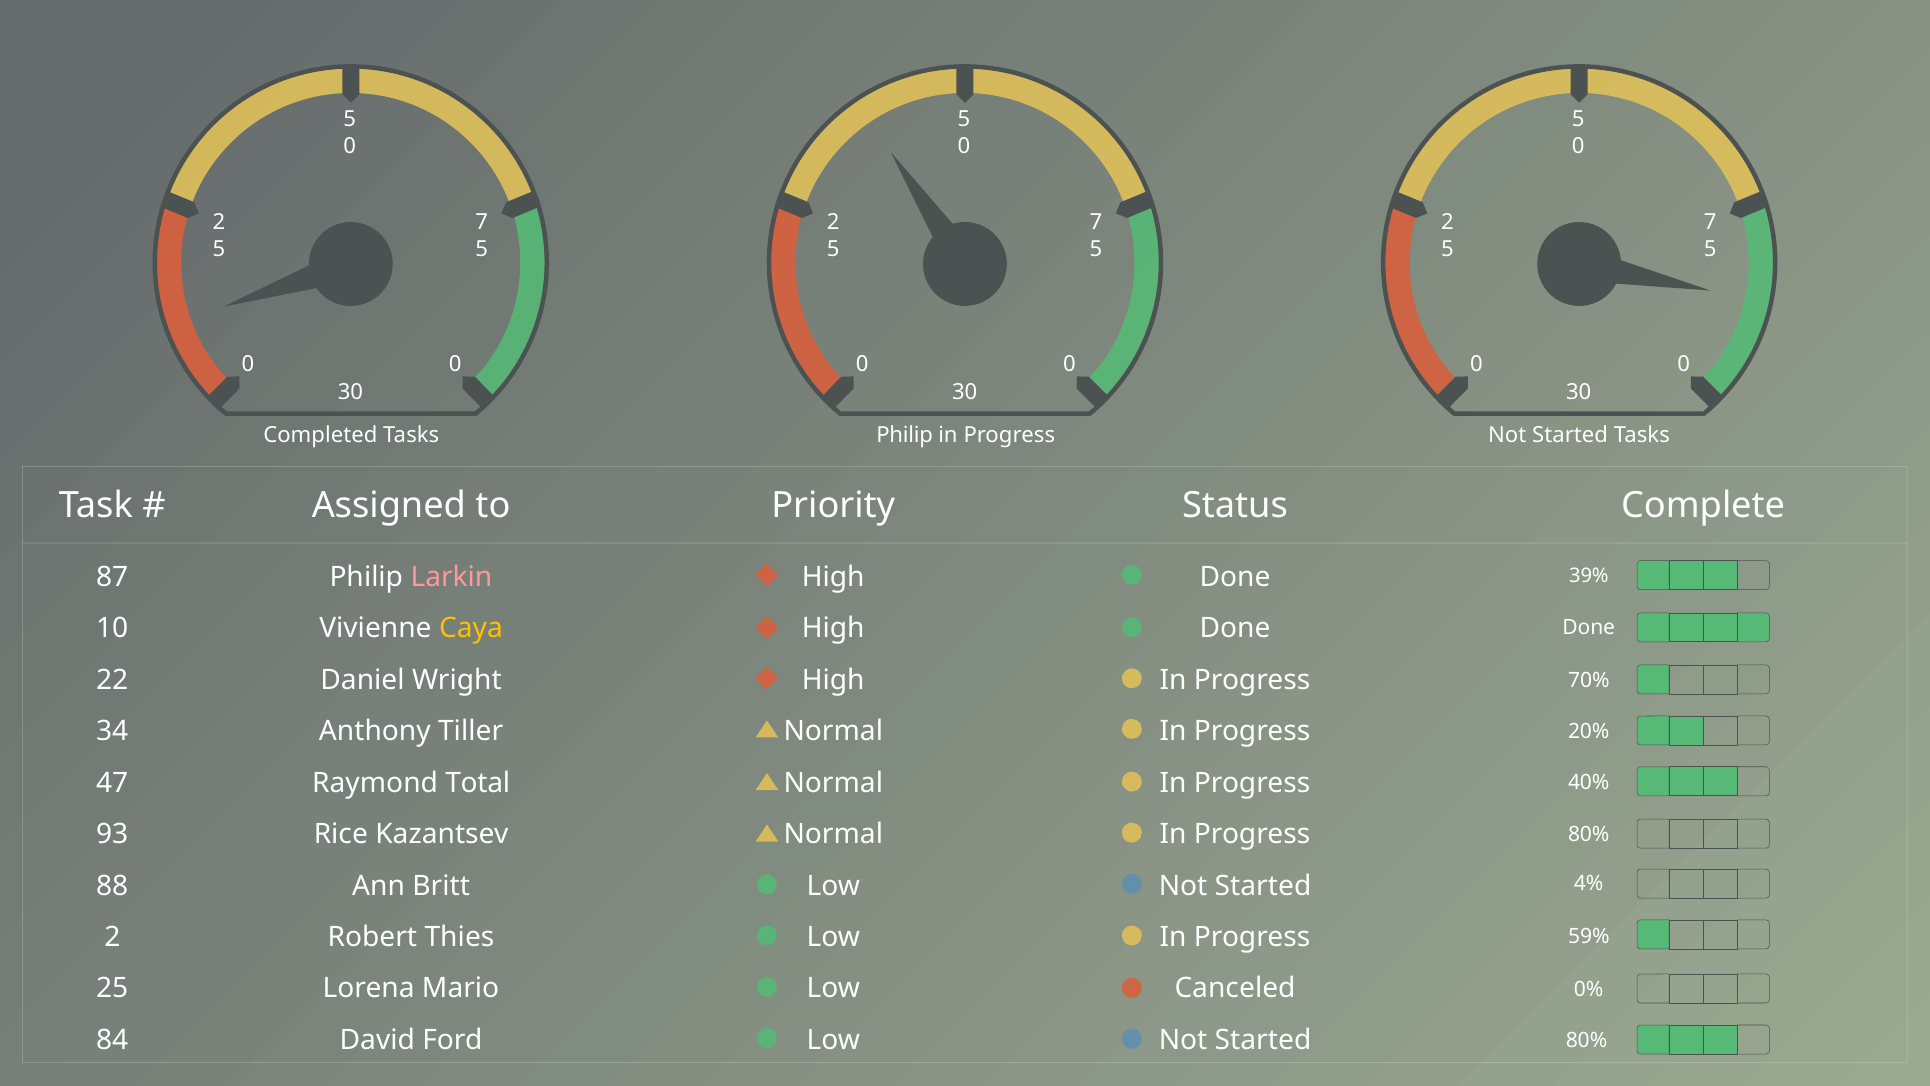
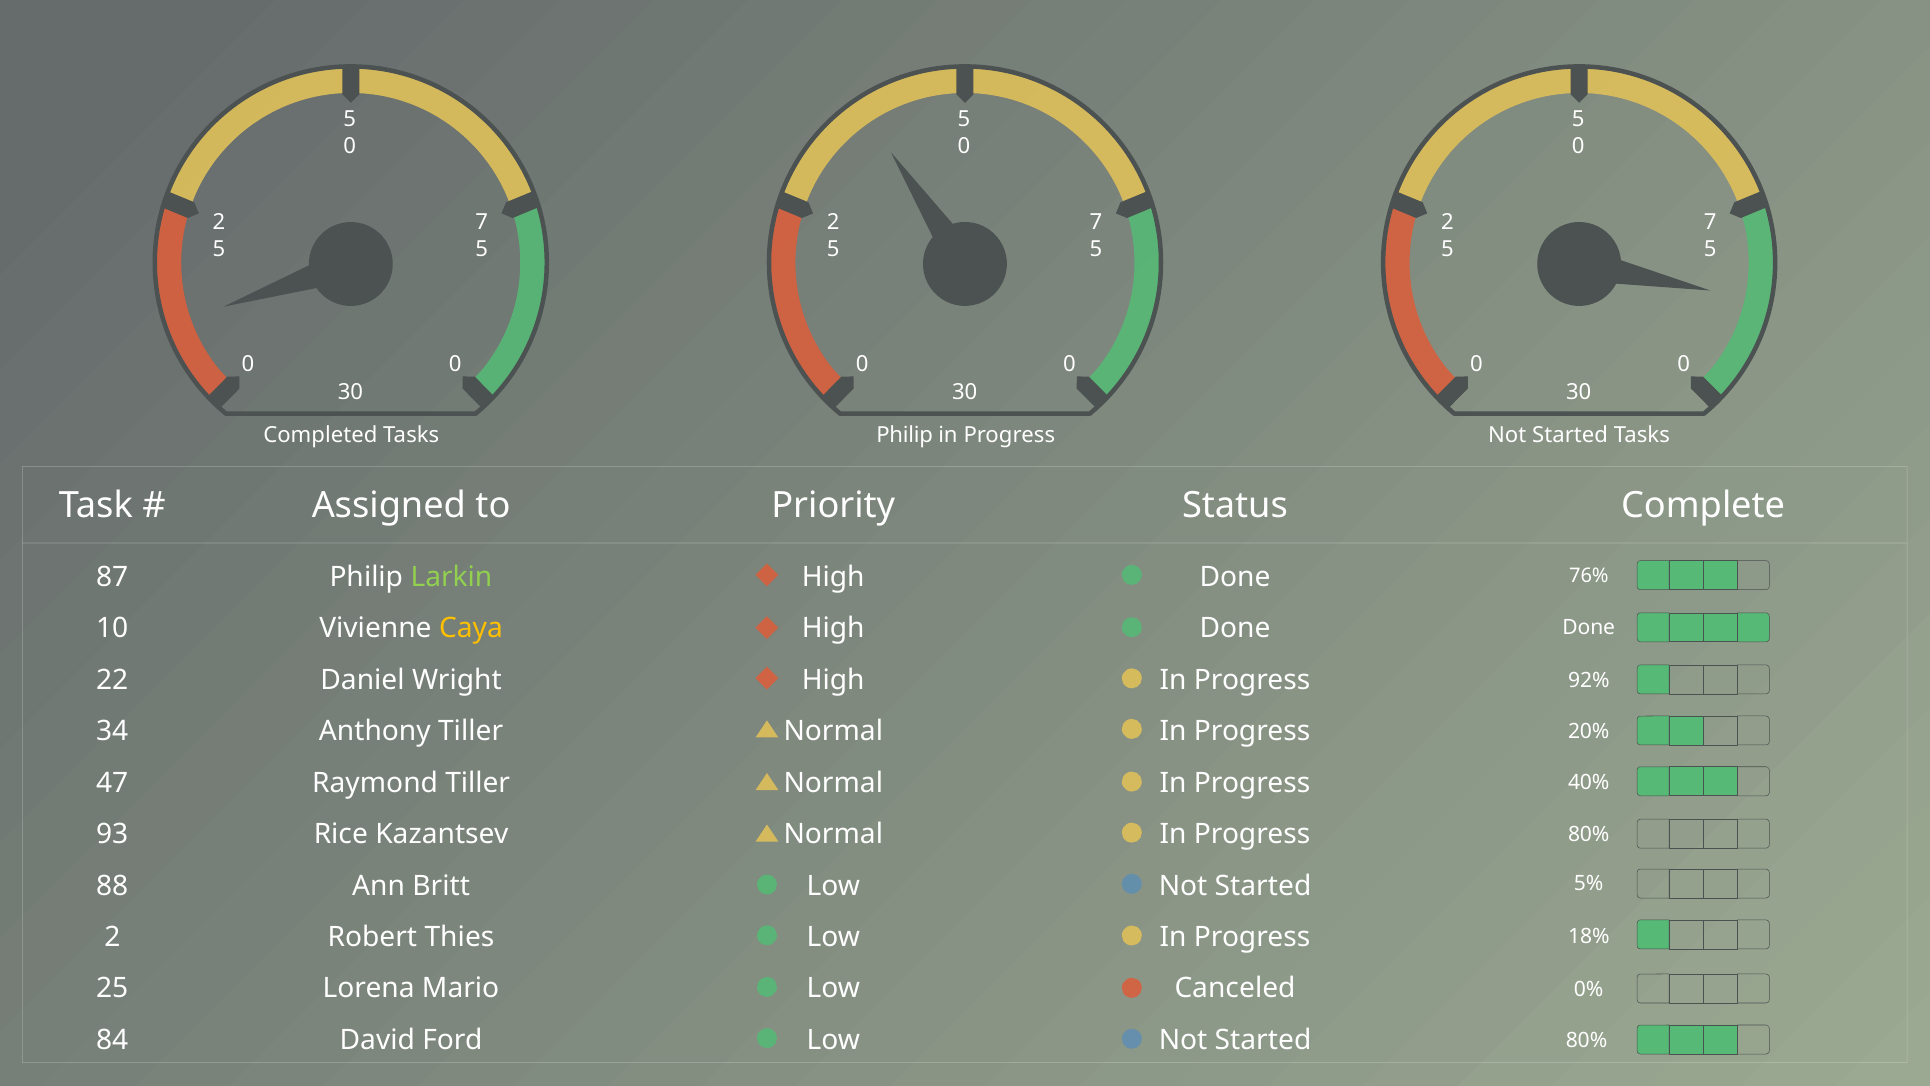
Larkin colour: pink -> light green (451, 577)
39%: 39% -> 76% (1589, 576)
70%: 70% -> 92% (1589, 680)
Raymond Total: Total -> Tiller (478, 783)
4%: 4% -> 5% (1589, 884)
59%: 59% -> 18% (1589, 936)
